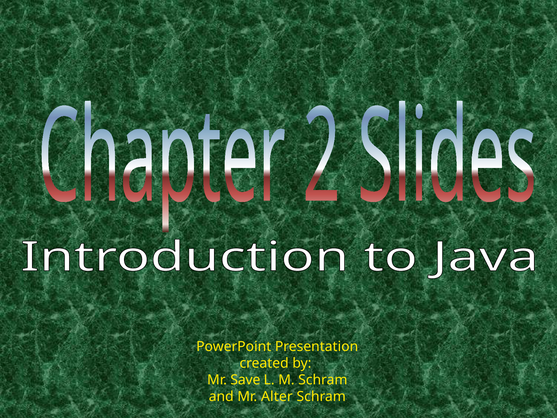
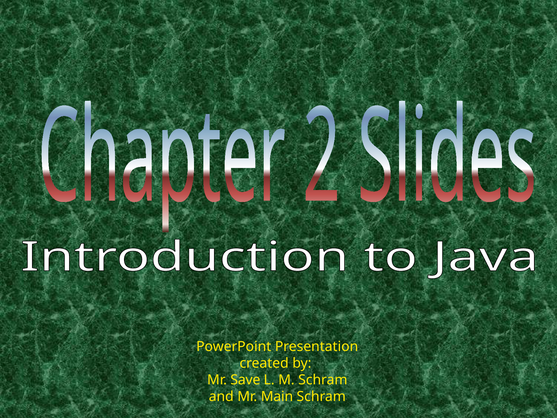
Alter: Alter -> Main (277, 396)
